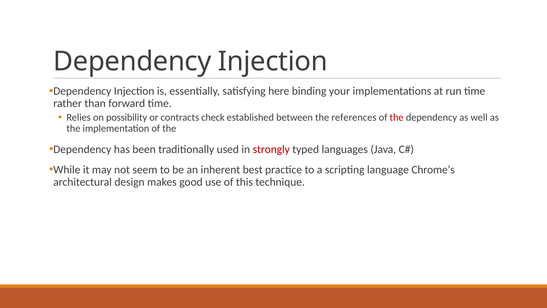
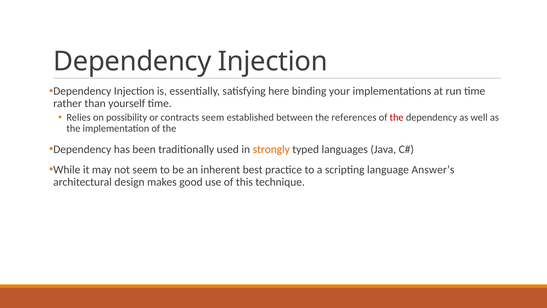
forward: forward -> yourself (127, 103)
contracts check: check -> seem (213, 117)
strongly colour: red -> orange (271, 149)
Chrome’s: Chrome’s -> Answer’s (433, 169)
